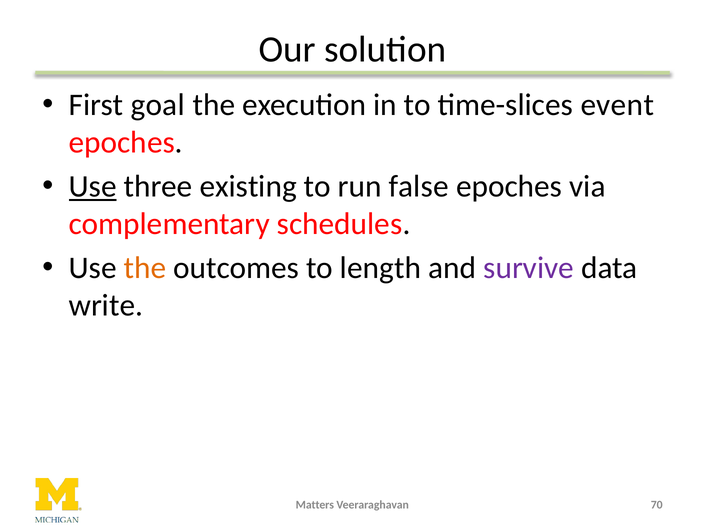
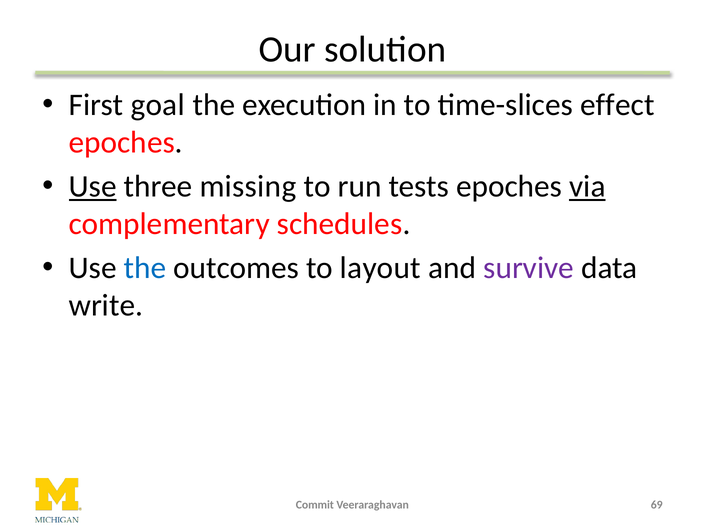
event: event -> effect (617, 105)
existing: existing -> missing (248, 186)
false: false -> tests (419, 186)
via underline: none -> present (587, 186)
the colour: orange -> blue (145, 268)
length: length -> layout (380, 268)
Matters: Matters -> Commit (315, 505)
70: 70 -> 69 (657, 505)
